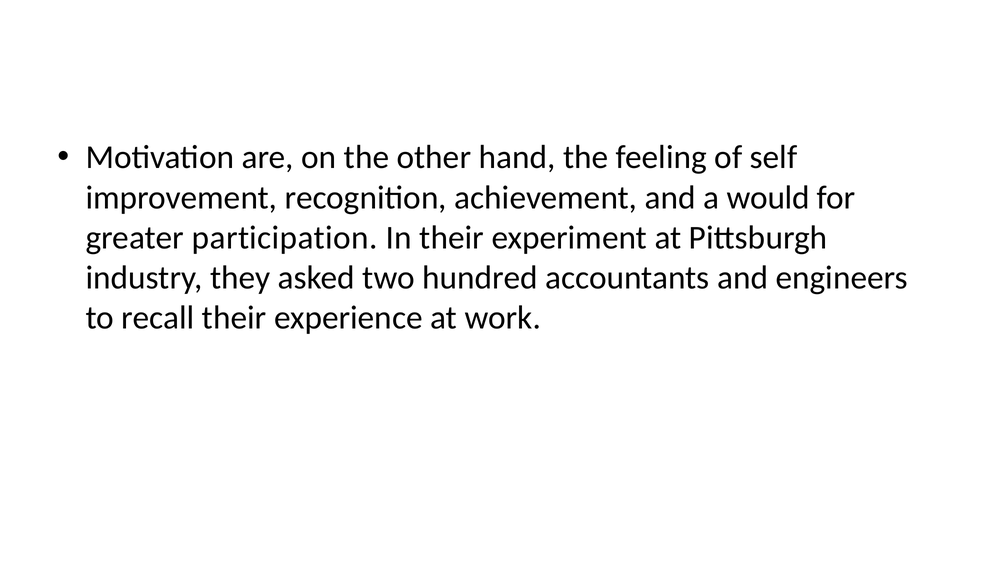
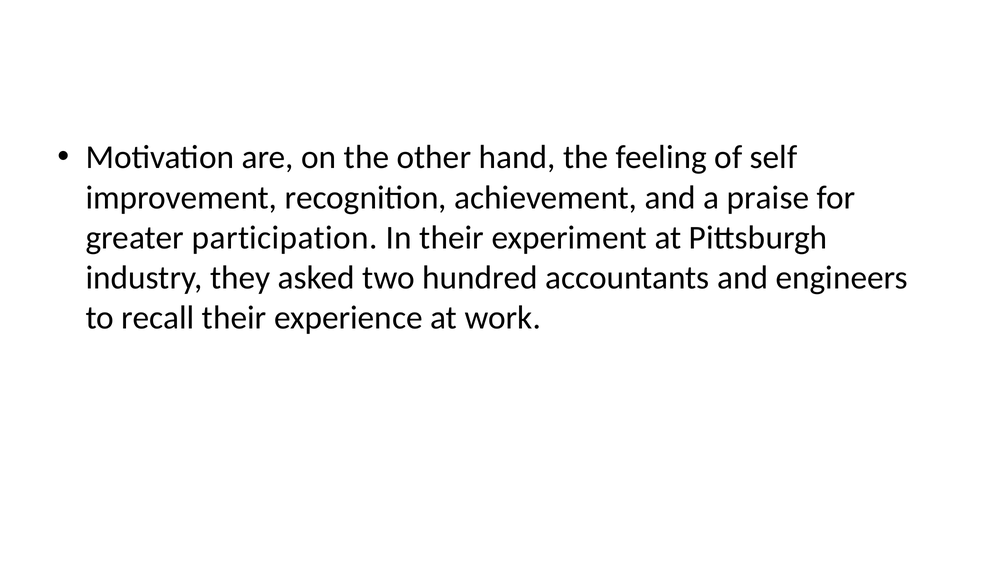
would: would -> praise (768, 197)
